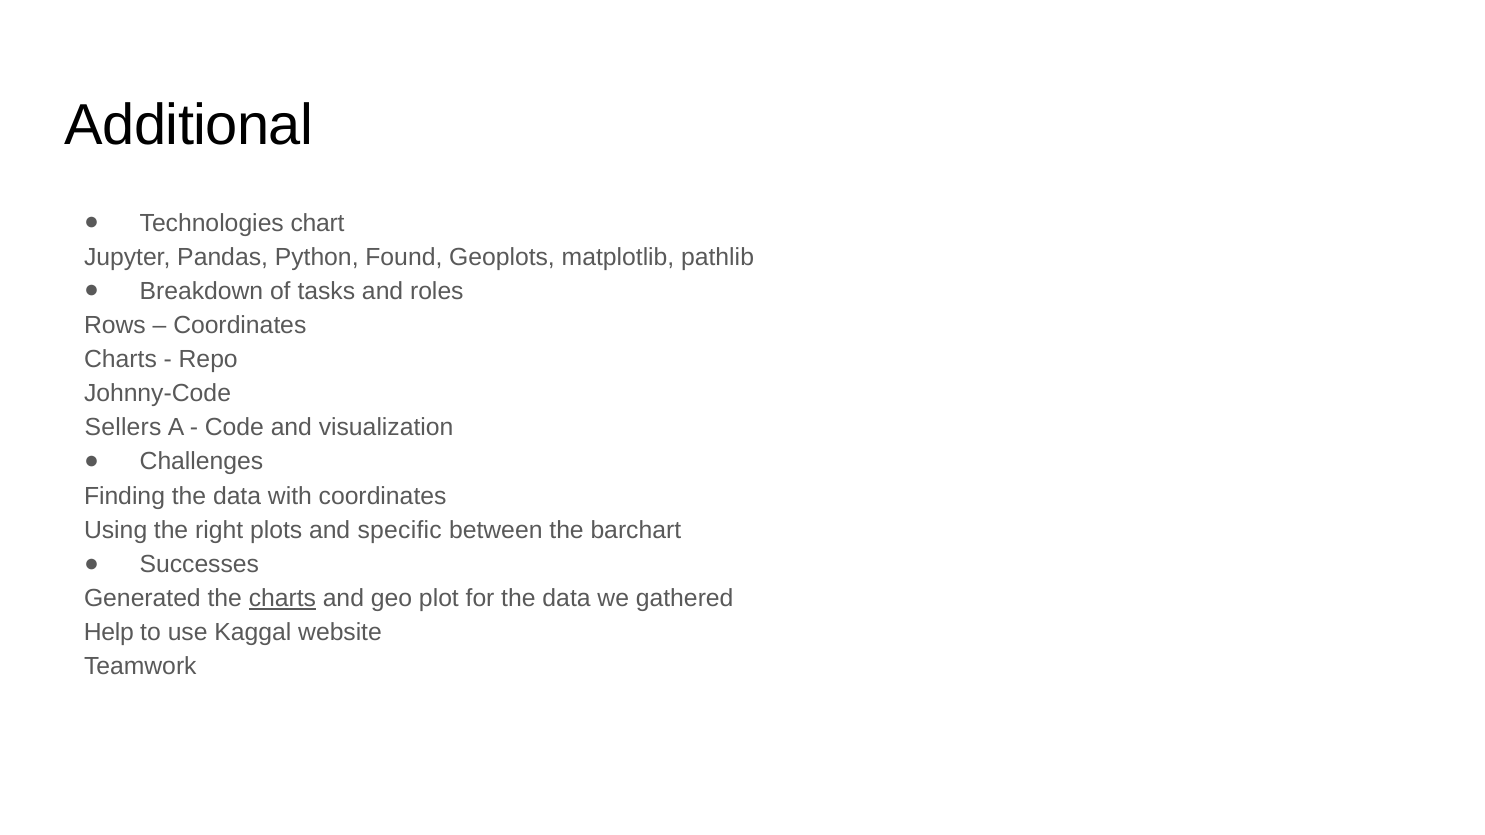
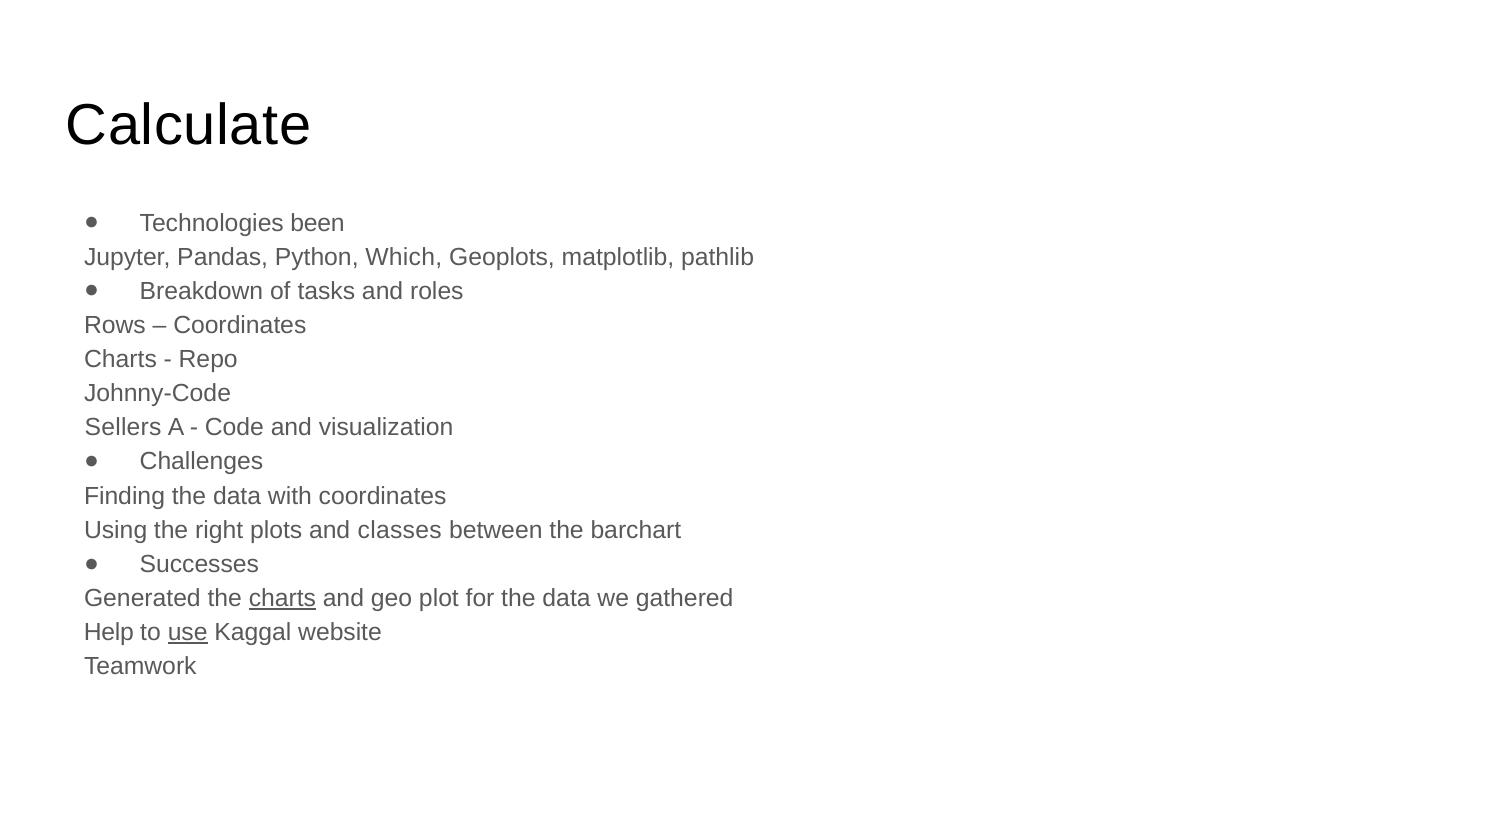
Additional: Additional -> Calculate (188, 126)
chart: chart -> been (318, 223)
Found: Found -> Which (404, 257)
specific: specific -> classes (400, 530)
use underline: none -> present (188, 633)
